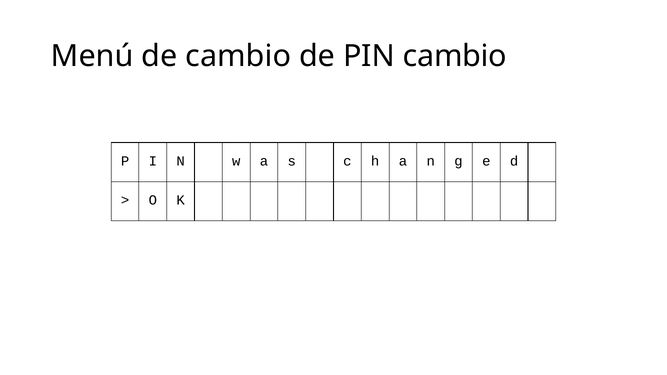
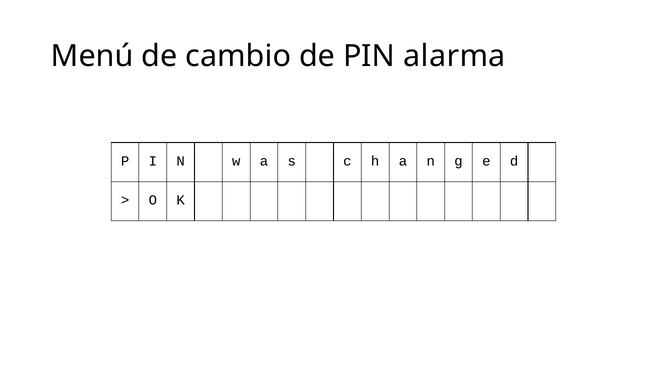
PIN cambio: cambio -> alarma (455, 56)
